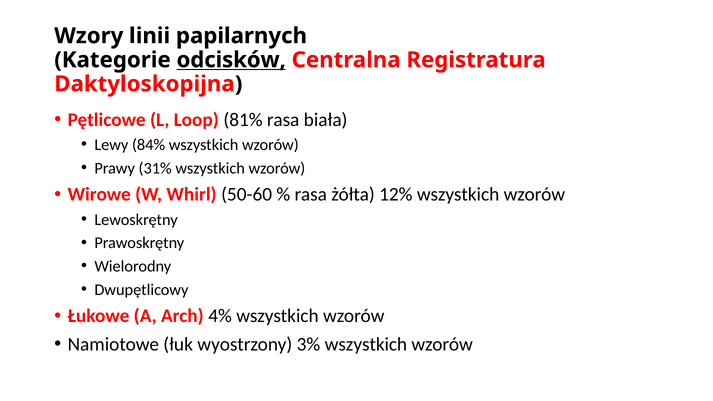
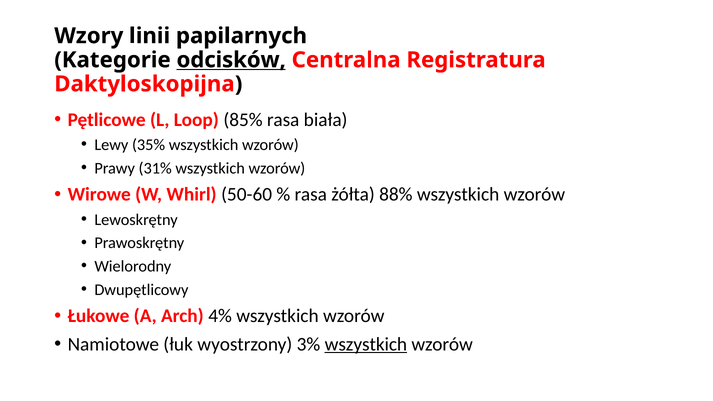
81%: 81% -> 85% (243, 120)
84%: 84% -> 35% (149, 145)
12%: 12% -> 88% (396, 195)
wszystkich underline: none -> present (366, 344)
